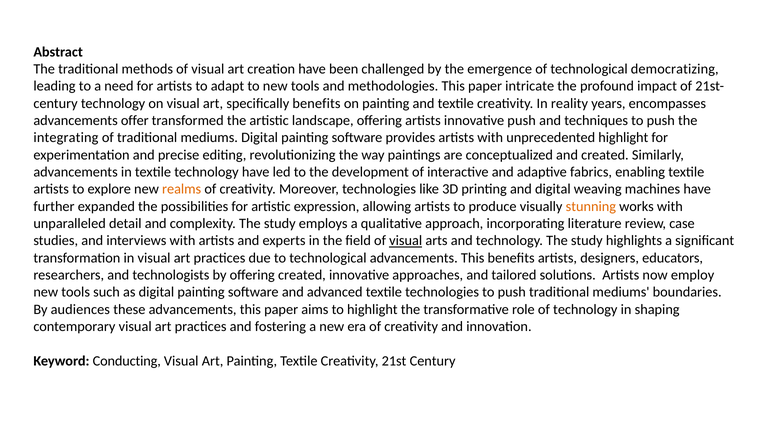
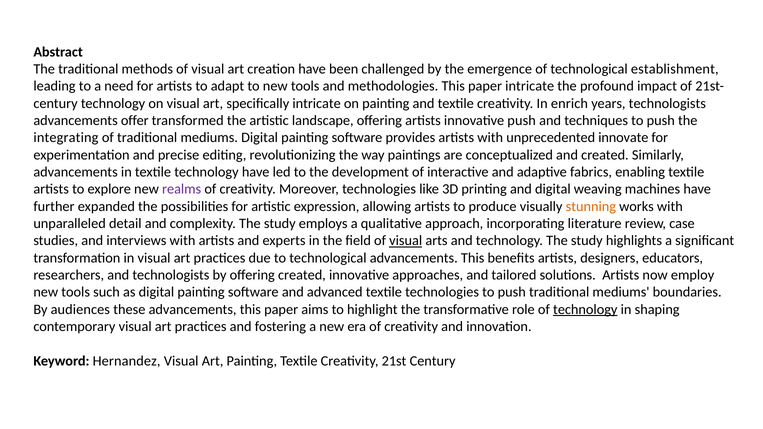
democratizing: democratizing -> establishment (675, 69)
specifically benefits: benefits -> intricate (317, 103)
reality: reality -> enrich (569, 103)
years encompasses: encompasses -> technologists (667, 103)
unprecedented highlight: highlight -> innovate (623, 138)
realms colour: orange -> purple (182, 189)
technology underline: none -> present (585, 309)
Conducting: Conducting -> Hernandez (127, 361)
